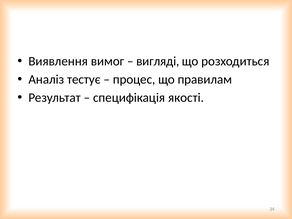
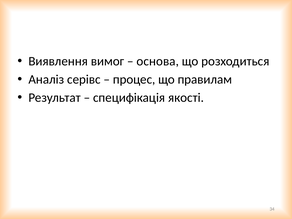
вигляді: вигляді -> основа (158, 61)
тестує: тестує -> серівс (84, 79)
